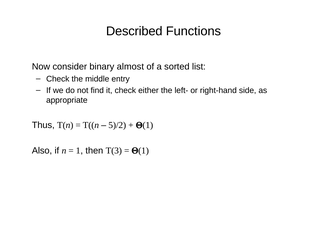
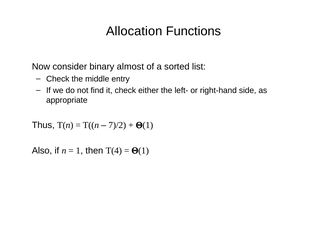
Described: Described -> Allocation (134, 31)
5)/2: 5)/2 -> 7)/2 (117, 125)
T(3: T(3 -> T(4 (114, 151)
